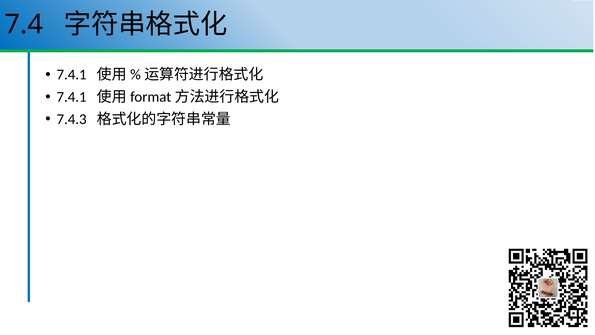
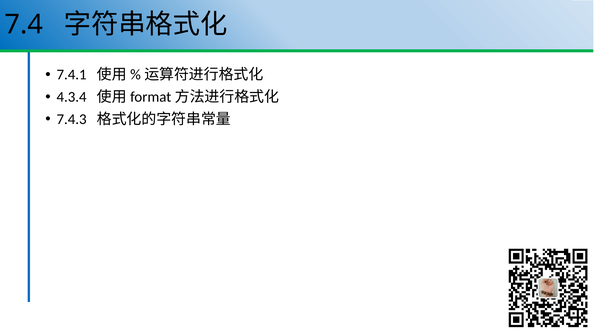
7.4.1: 7.4.1 -> 4.3.4 (72, 97)
